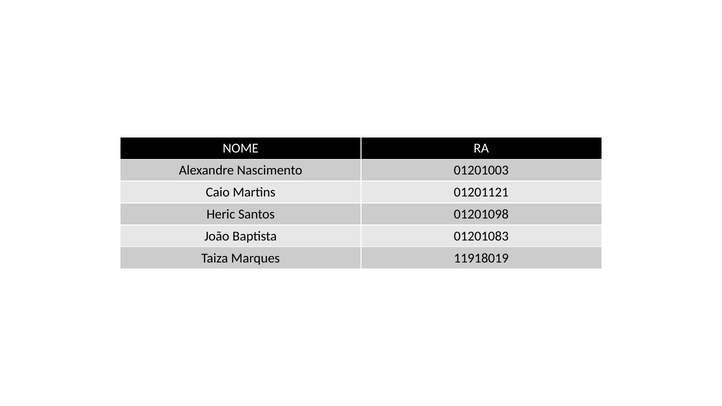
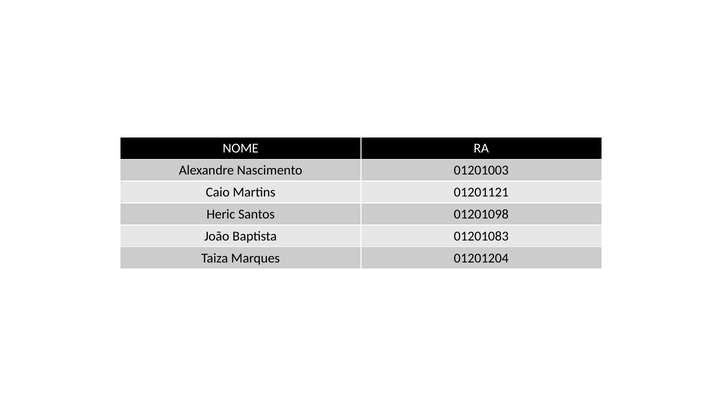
11918019: 11918019 -> 01201204 (481, 258)
